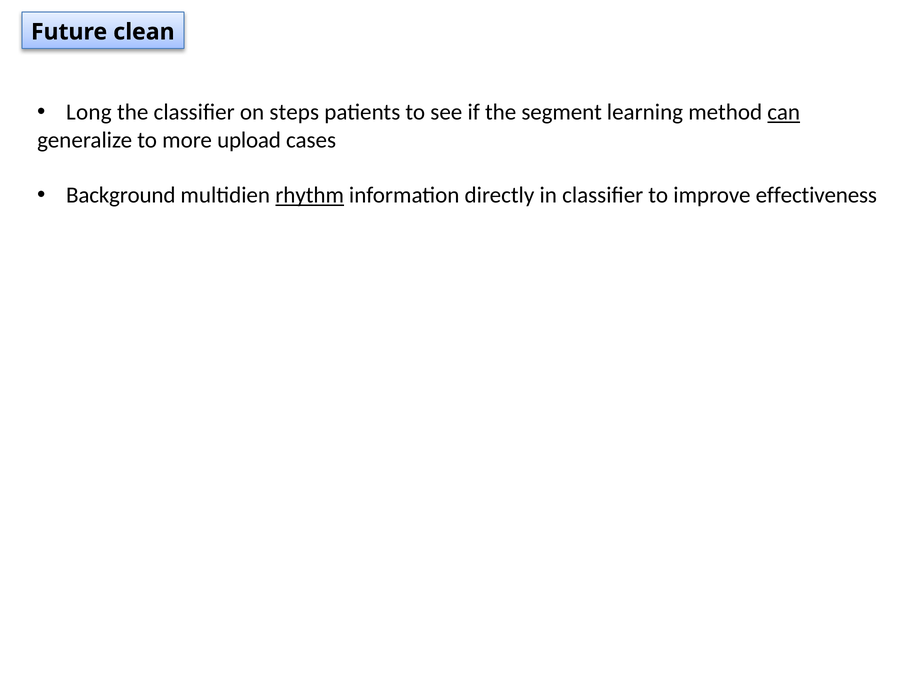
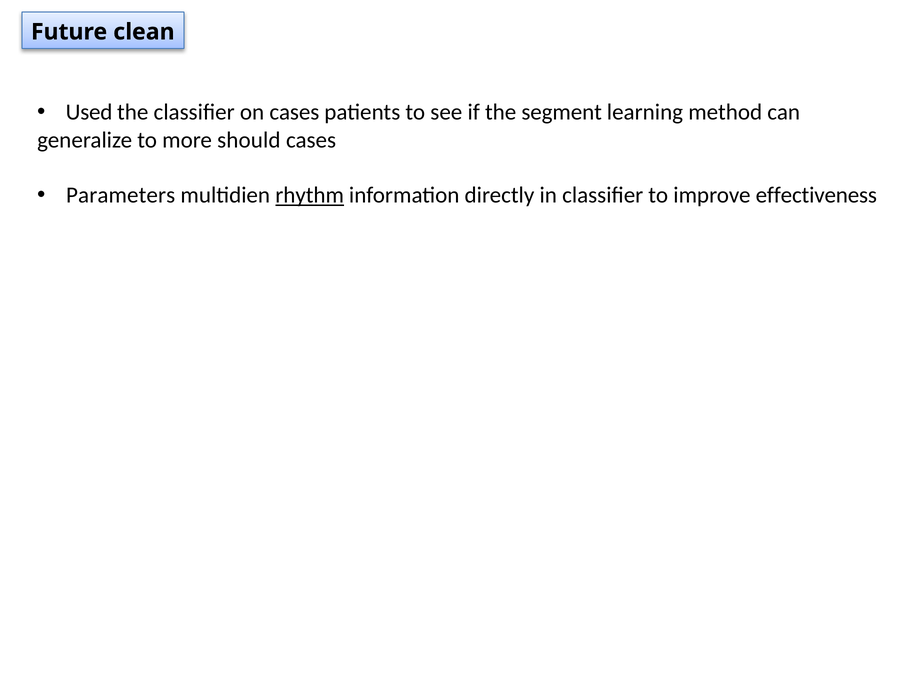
Long: Long -> Used (89, 112)
on steps: steps -> cases (294, 112)
can underline: present -> none (784, 112)
upload: upload -> should (249, 140)
Background: Background -> Parameters (121, 195)
